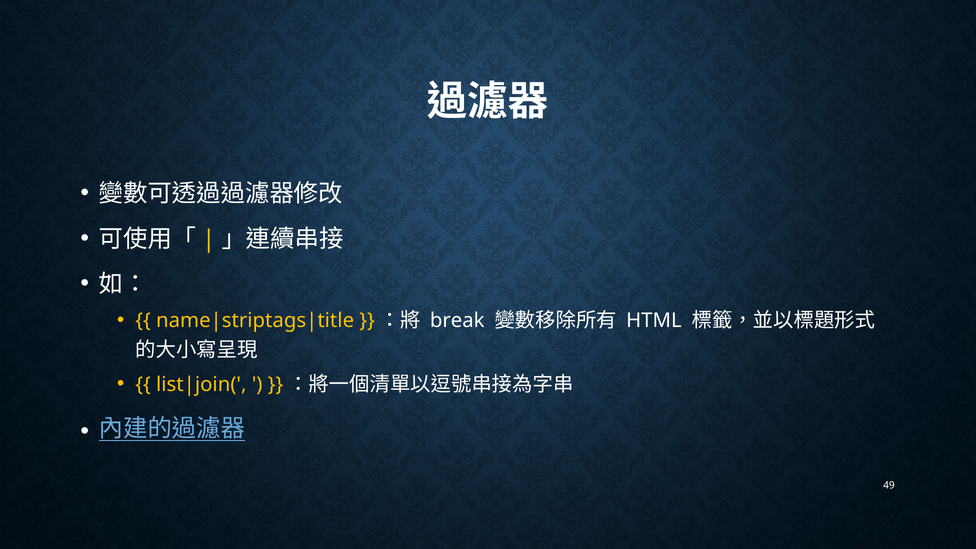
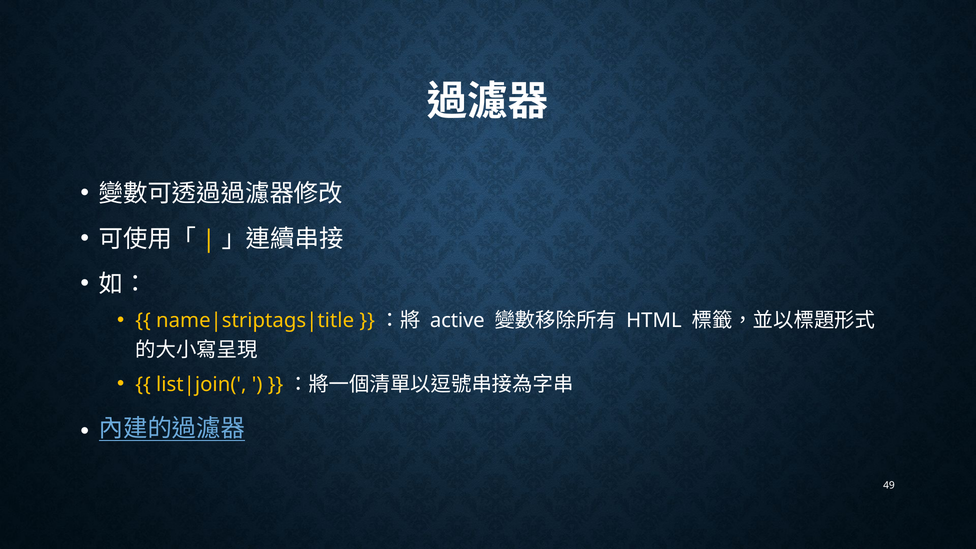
break: break -> active (457, 321)
